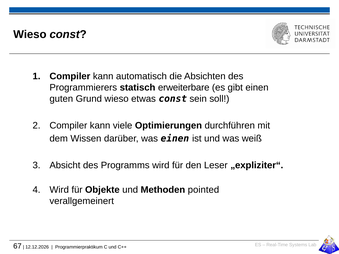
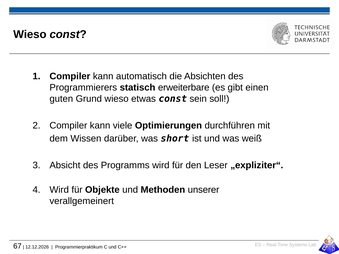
was einen: einen -> short (175, 139)
pointed: pointed -> unserer (204, 190)
